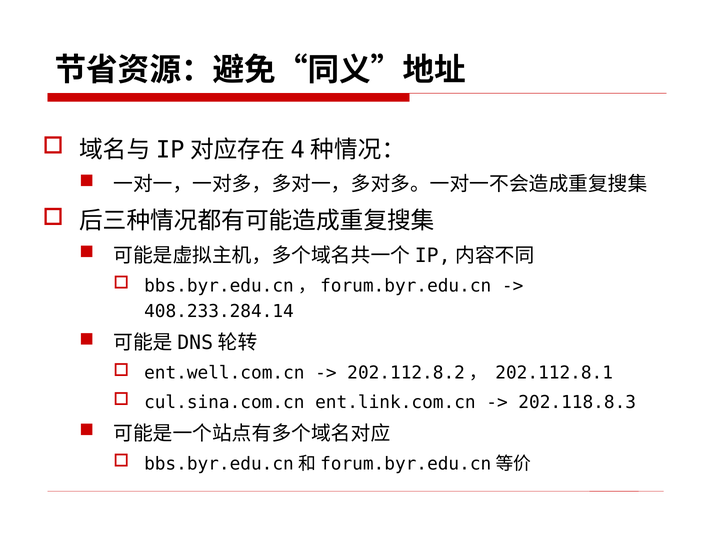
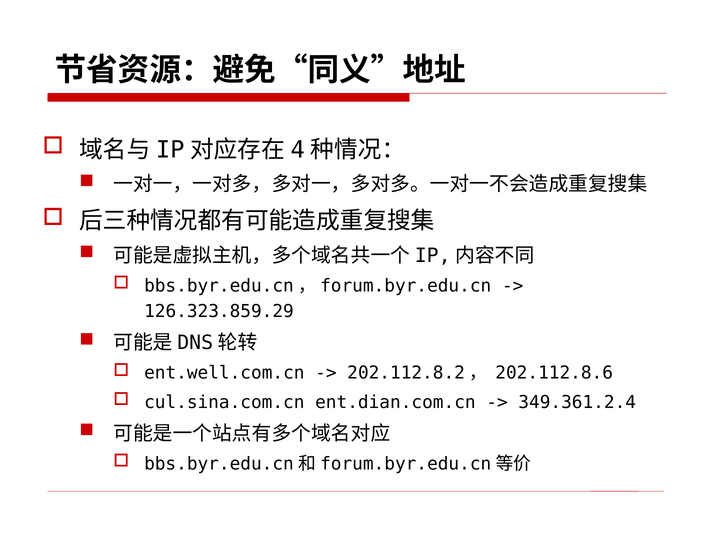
408.233.284.14: 408.233.284.14 -> 126.323.859.29 (219, 311)
202.112.8.1: 202.112.8.1 -> 202.112.8.6 (554, 373)
ent.link.com.cn: ent.link.com.cn -> ent.dian.com.cn (395, 402)
202.118.8.3: 202.118.8.3 -> 349.361.2.4 (577, 402)
